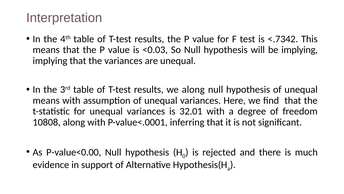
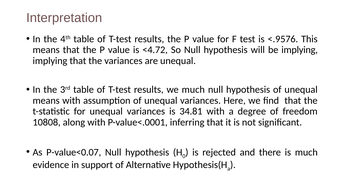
<.7342: <.7342 -> <.9576 (283, 39)
<0.03: <0.03 -> <4.72 (155, 50)
we along: along -> much (193, 89)
32.01: 32.01 -> 34.81 (191, 111)
P-value<0.00: P-value<0.00 -> P-value<0.07 (74, 152)
